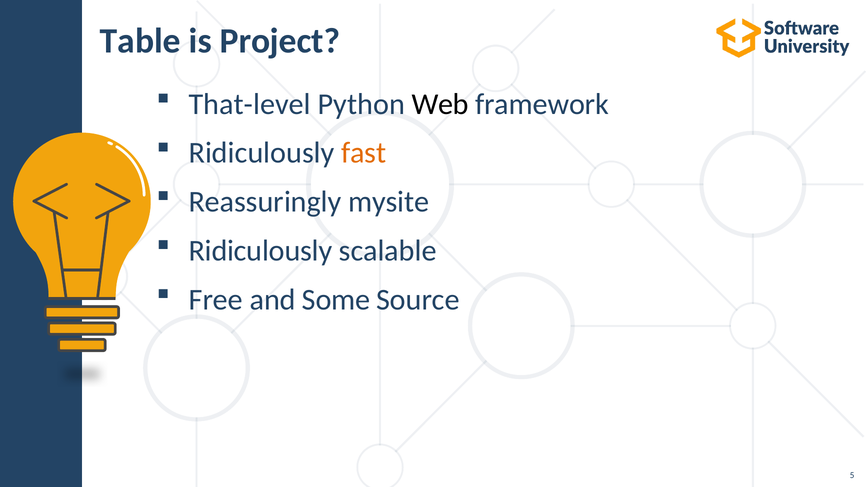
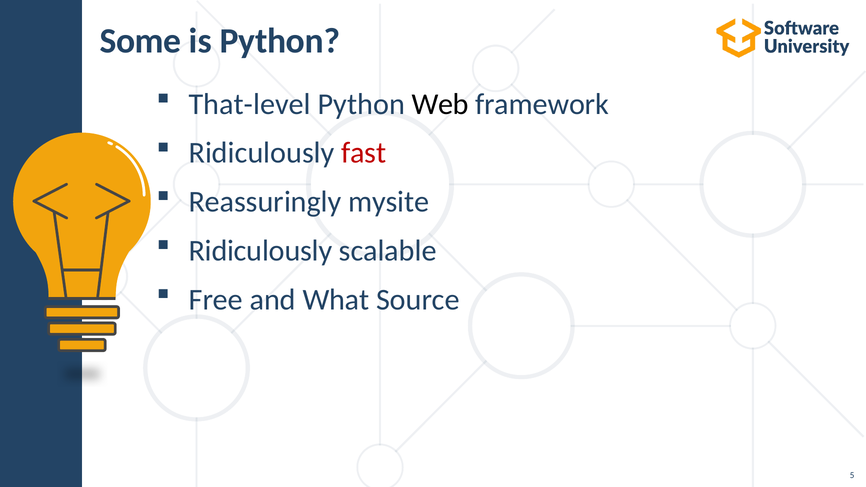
Table: Table -> Some (140, 41)
is Project: Project -> Python (280, 41)
fast colour: orange -> red (364, 153)
Some: Some -> What (336, 300)
